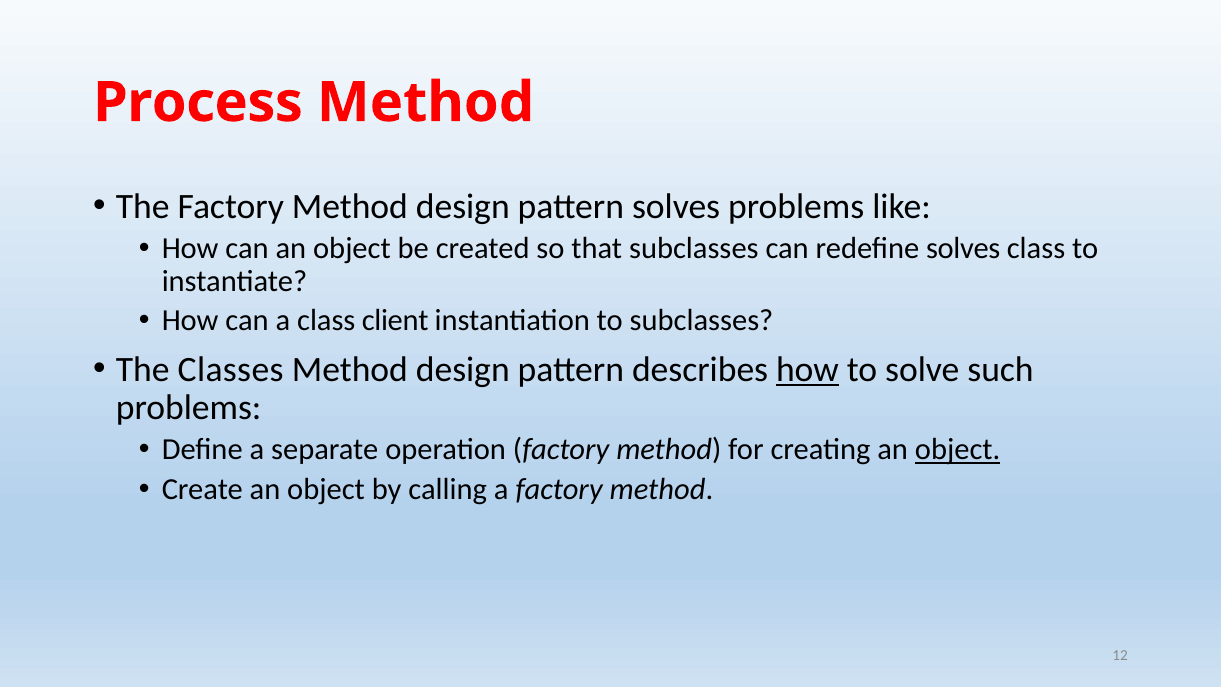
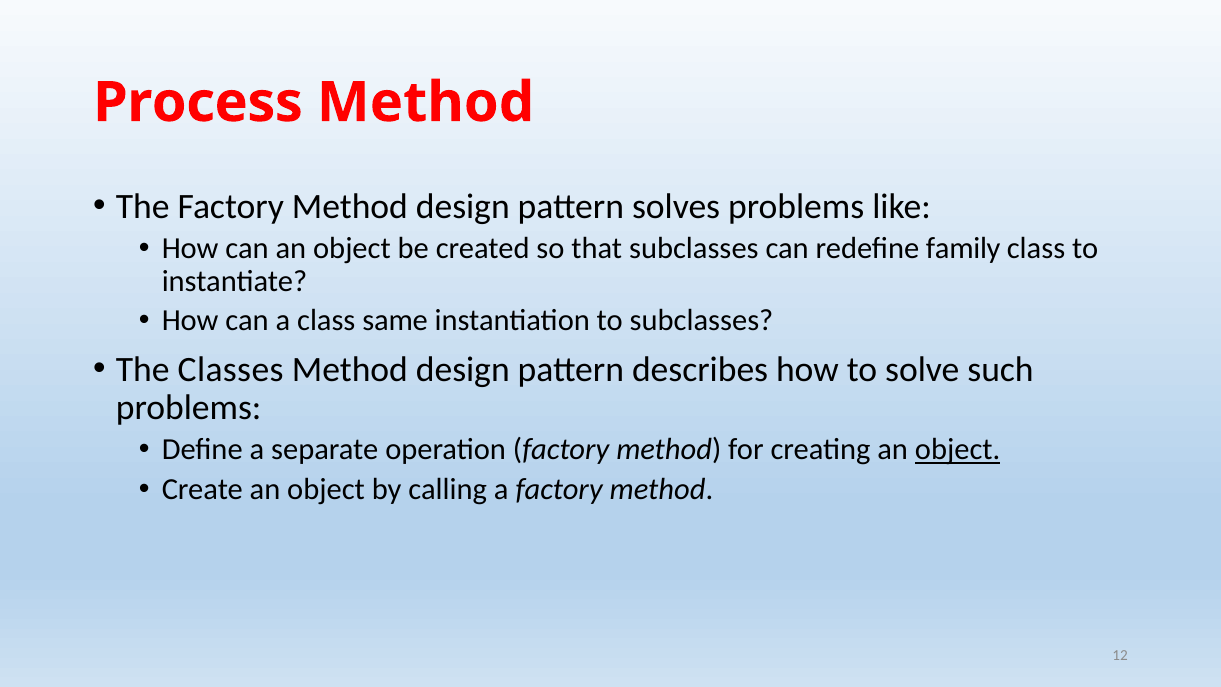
redefine solves: solves -> family (963, 249)
client: client -> same (395, 321)
how underline: present -> none (807, 369)
